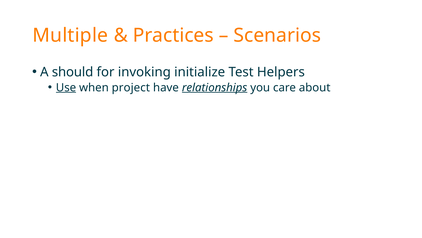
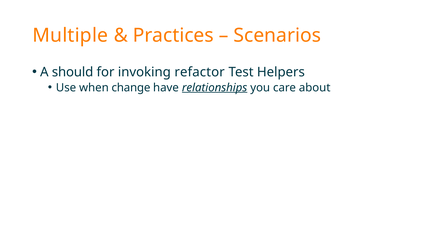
initialize: initialize -> refactor (200, 72)
Use underline: present -> none (66, 87)
project: project -> change (131, 87)
